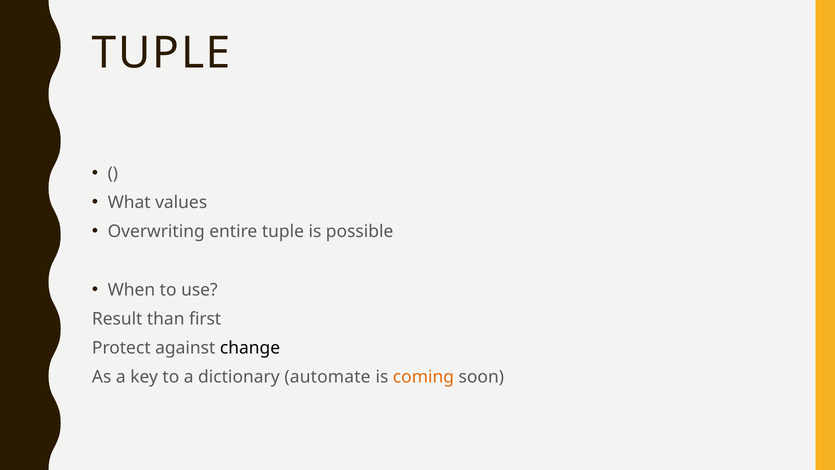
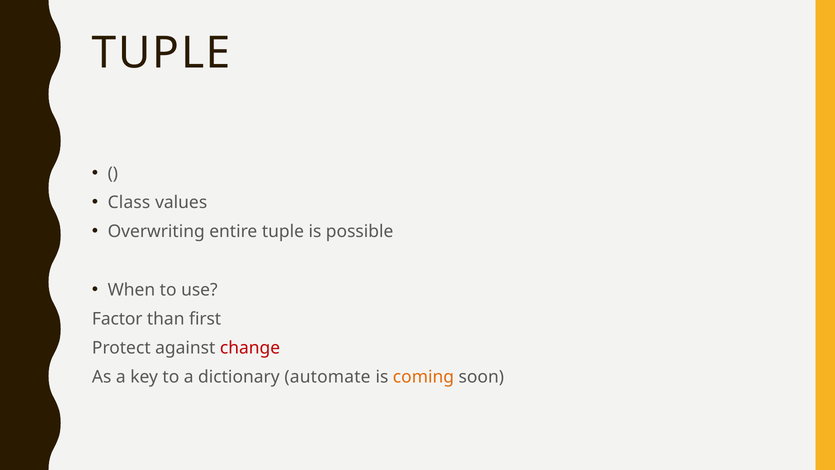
What: What -> Class (129, 202)
Result: Result -> Factor (117, 319)
change colour: black -> red (250, 348)
